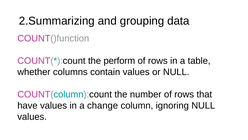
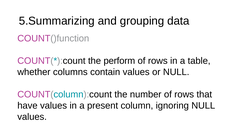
2.Summarizing: 2.Summarizing -> 5.Summarizing (57, 21)
change: change -> present (103, 105)
